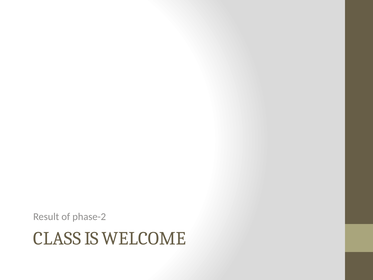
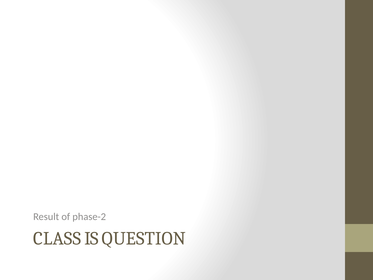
WELCOME: WELCOME -> QUESTION (144, 238)
